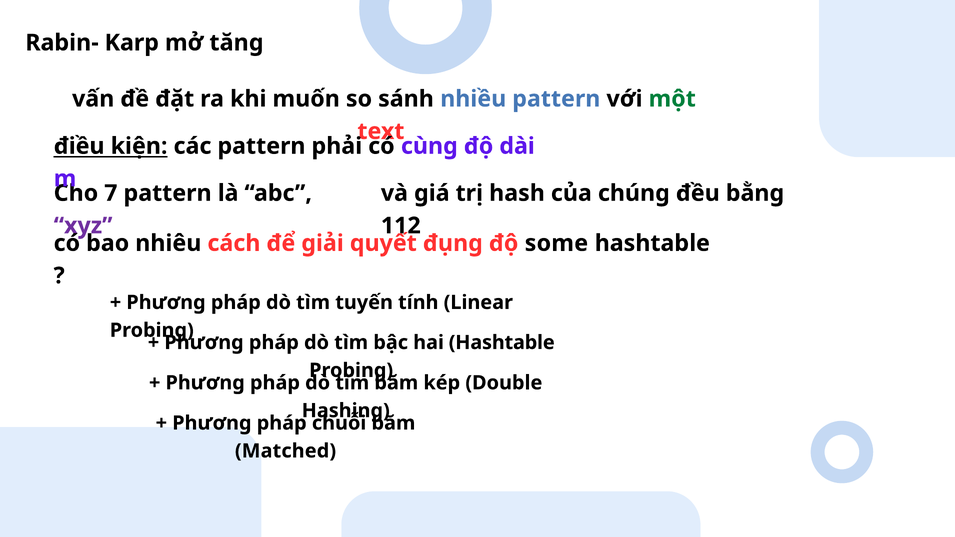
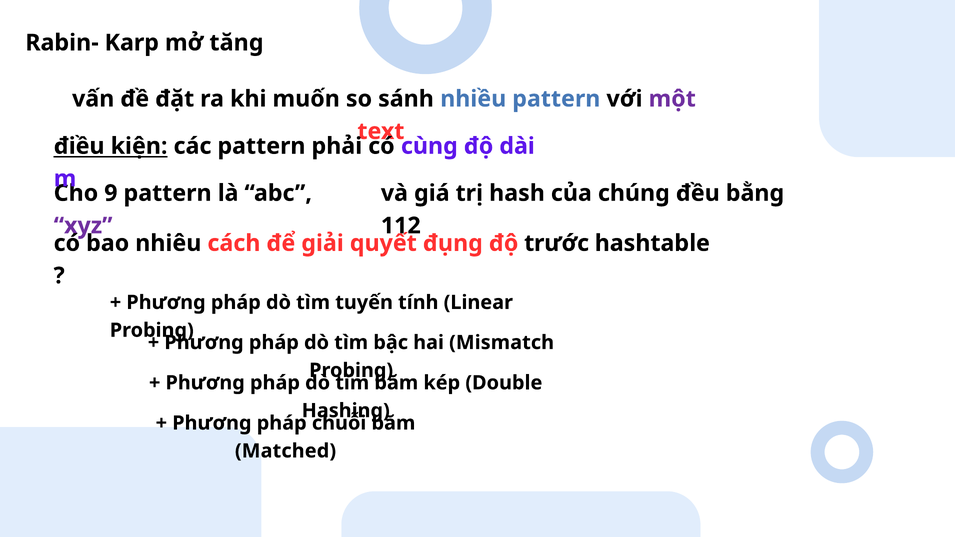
một colour: green -> purple (672, 99)
7: 7 -> 9 (111, 193)
some: some -> trước (557, 243)
hai Hashtable: Hashtable -> Mismatch (502, 343)
